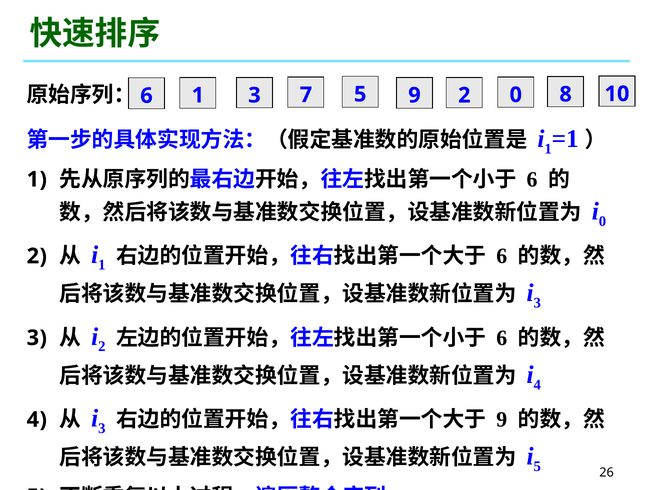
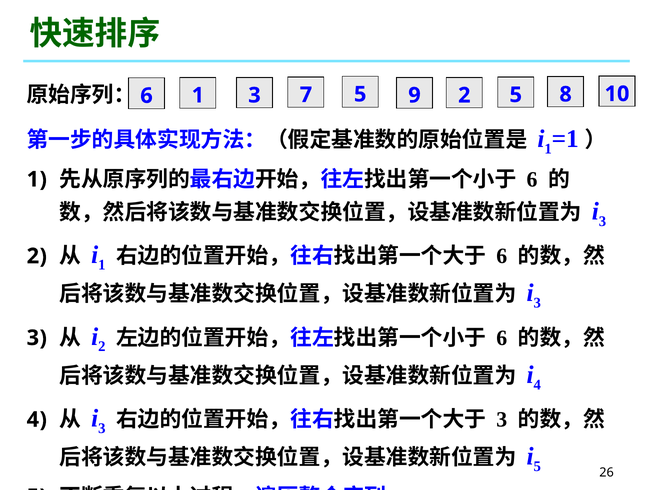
2 0: 0 -> 5 (516, 95)
0: 0 -> 3 (602, 221)
9: 9 -> 3 (502, 419)
